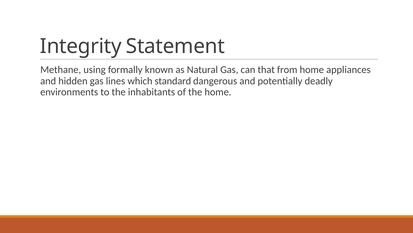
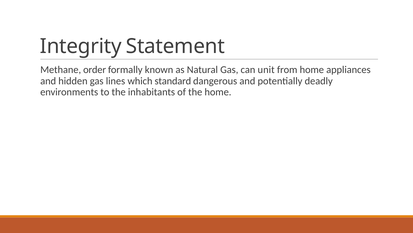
using: using -> order (95, 70)
that: that -> unit (266, 70)
